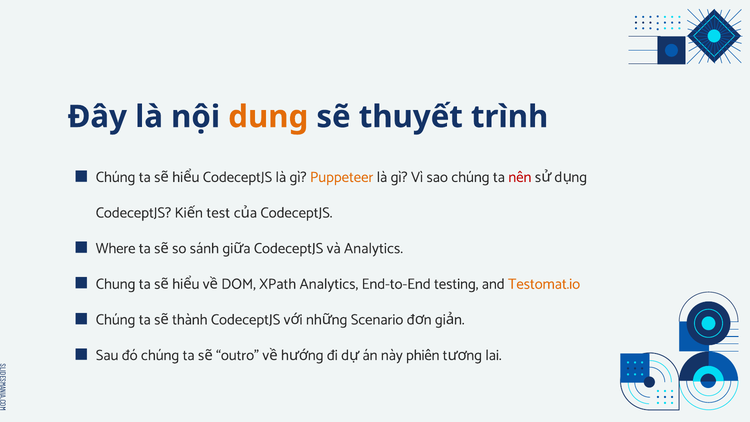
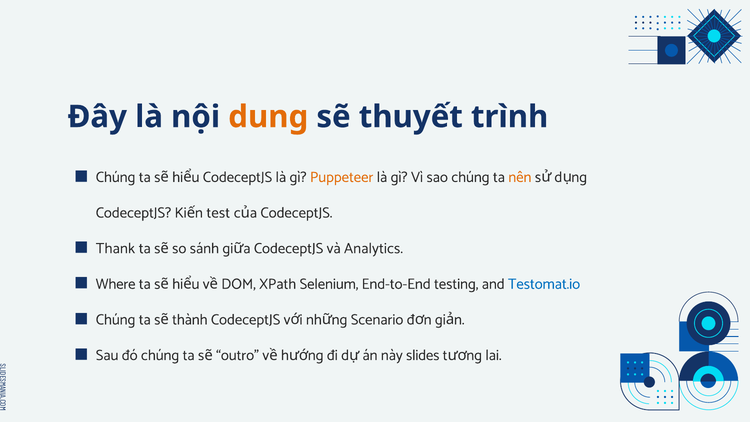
nên colour: red -> orange (520, 177)
Where: Where -> Thank (115, 248)
Chung: Chung -> Where (116, 284)
XPath Analytics: Analytics -> Selenium (329, 284)
Testomat.io colour: orange -> blue (544, 284)
phiên: phiên -> slides (423, 355)
